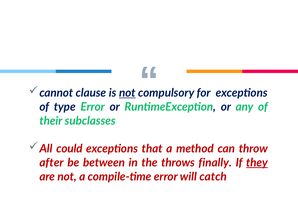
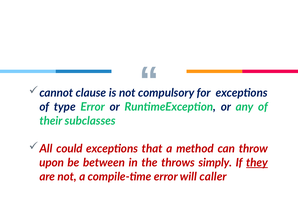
not underline: present -> none (127, 93)
after: after -> upon (52, 162)
finally: finally -> simply (215, 162)
catch: catch -> caller (213, 176)
